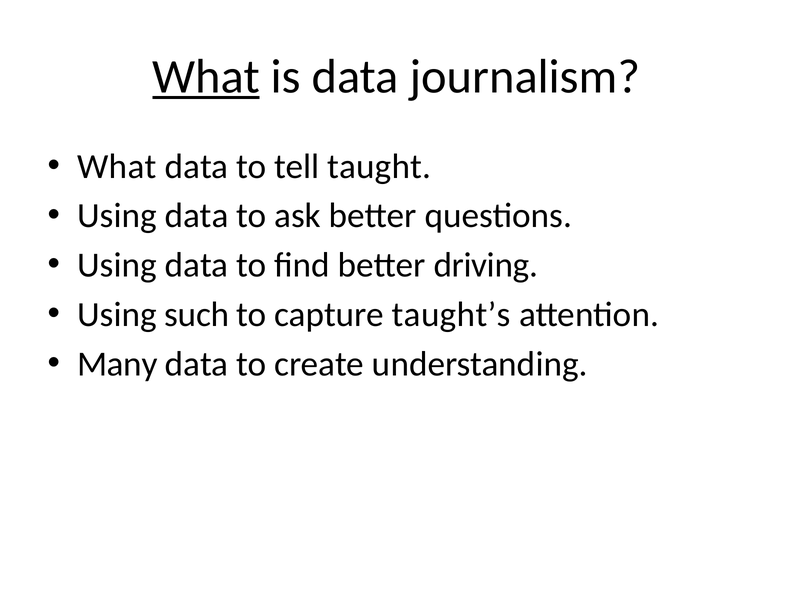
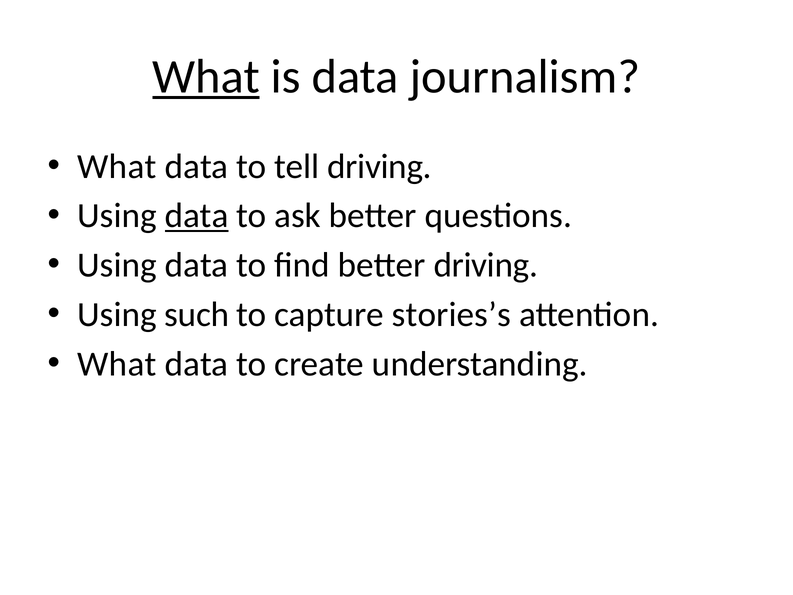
tell taught: taught -> driving (380, 166)
data underline: none -> present (197, 216)
taught’s: taught’s -> stories’s (451, 314)
Many: Many -> What (117, 364)
